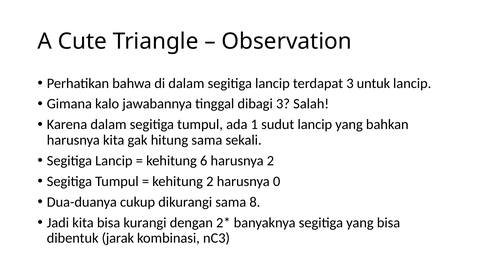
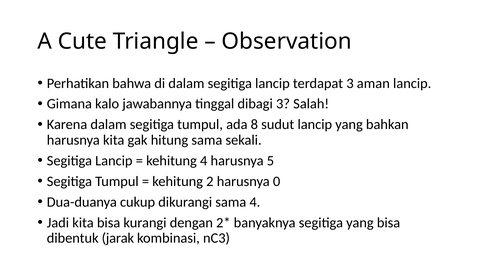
untuk: untuk -> aman (373, 83)
1: 1 -> 8 (254, 125)
kehitung 6: 6 -> 4 (204, 161)
harusnya 2: 2 -> 5 (270, 161)
sama 8: 8 -> 4 (255, 202)
